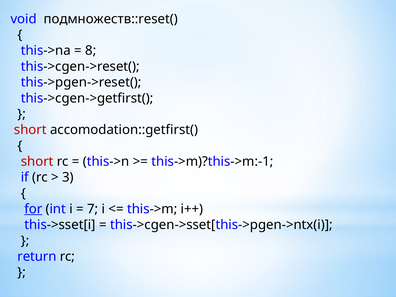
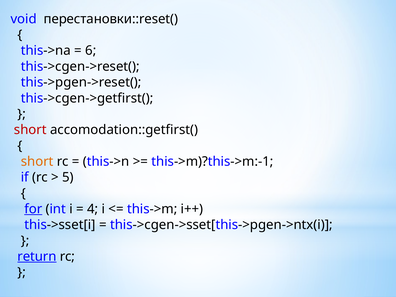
подмножеств::reset(: подмножеств::reset( -> перестановки::reset( (111, 19)
8: 8 -> 6 (91, 51)
short colour: red -> orange (37, 162)
3: 3 -> 5 (68, 177)
7: 7 -> 4 (93, 209)
return underline: none -> present (37, 257)
